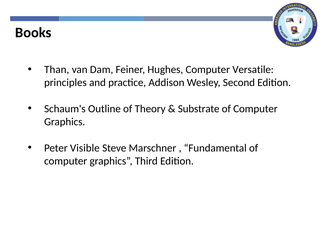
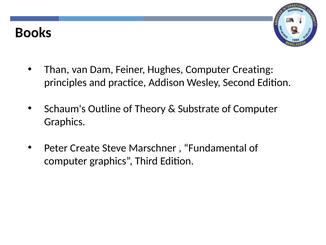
Versatile: Versatile -> Creating (253, 69)
Visible: Visible -> Create (85, 148)
